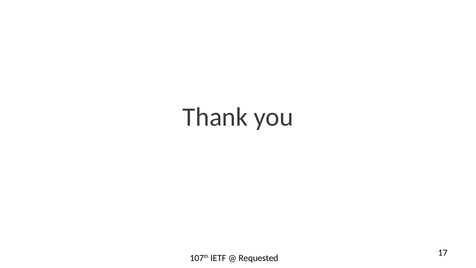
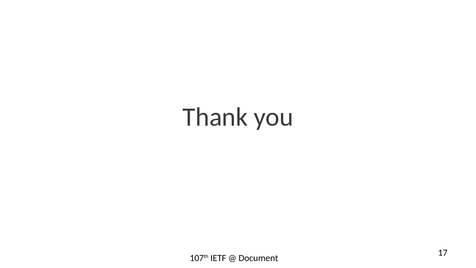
Requested: Requested -> Document (258, 258)
